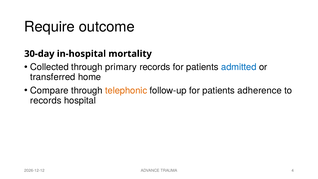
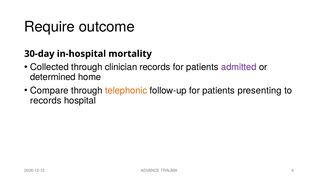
primary: primary -> clinician (121, 67)
admitted colour: blue -> purple (239, 67)
transferred: transferred -> determined (53, 77)
adherence: adherence -> presenting (260, 90)
